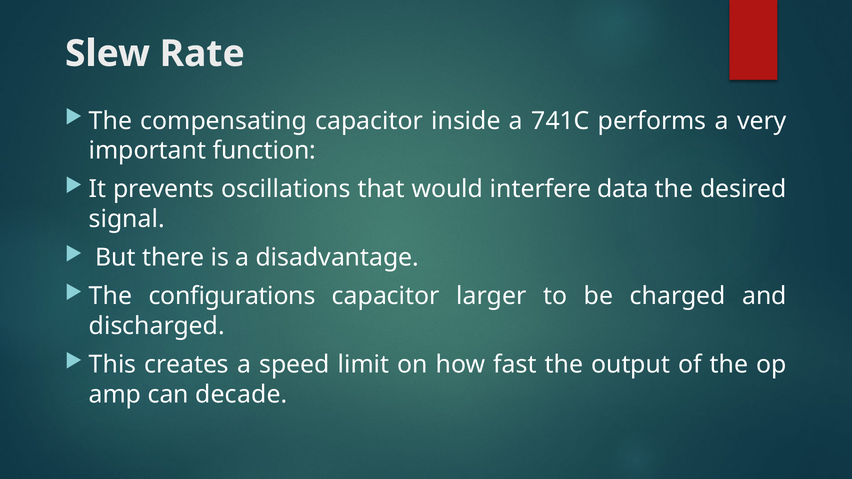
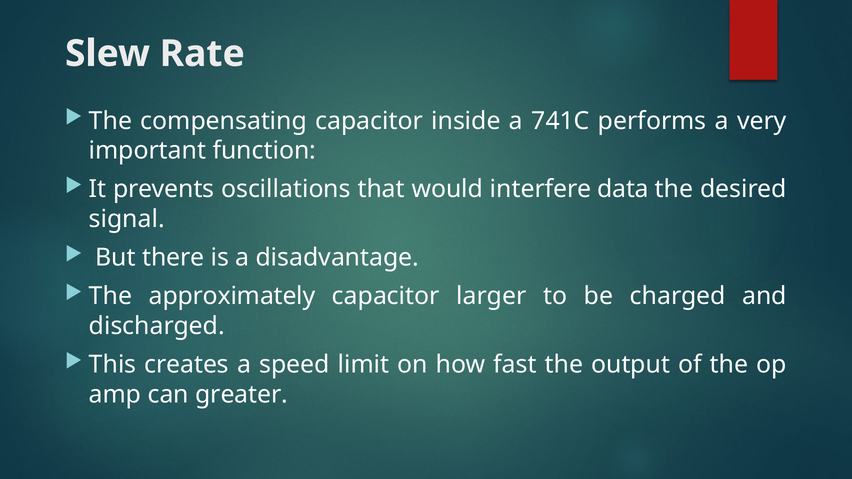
configurations: configurations -> approximately (232, 296)
decade: decade -> greater (242, 395)
